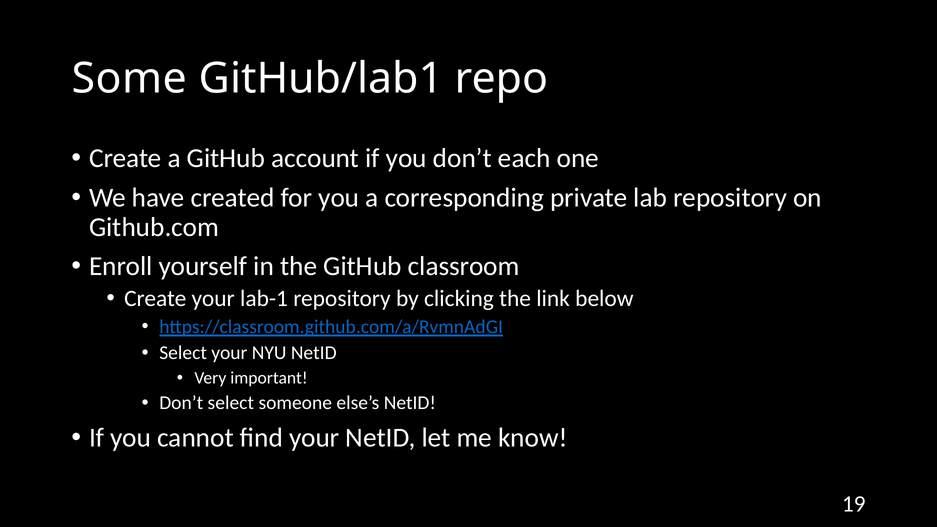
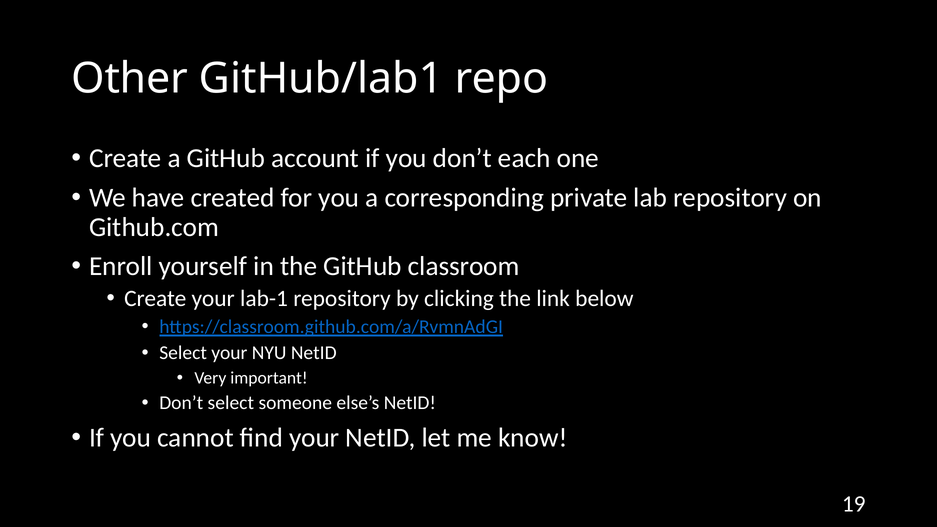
Some: Some -> Other (130, 79)
